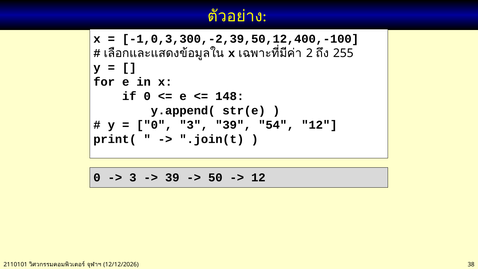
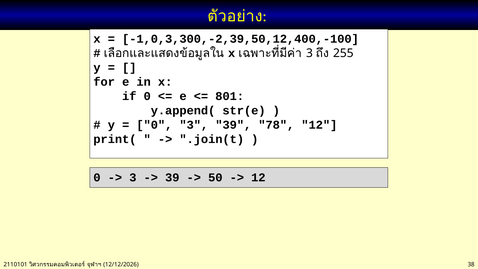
2: 2 -> 3 (309, 53)
148: 148 -> 801 (230, 96)
54: 54 -> 78 (276, 125)
